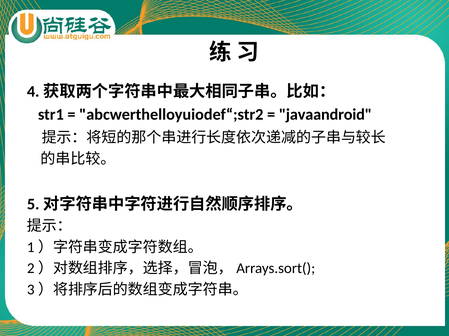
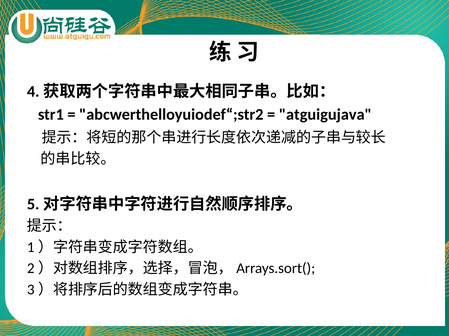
javaandroid: javaandroid -> atguigujava (325, 115)
